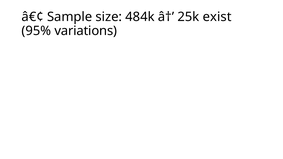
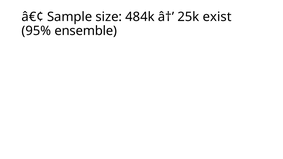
variations: variations -> ensemble (86, 31)
